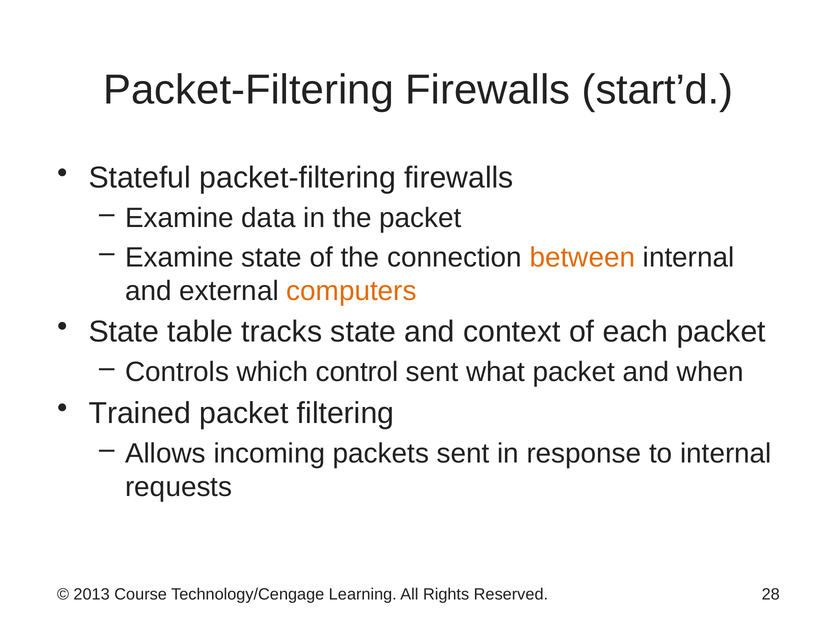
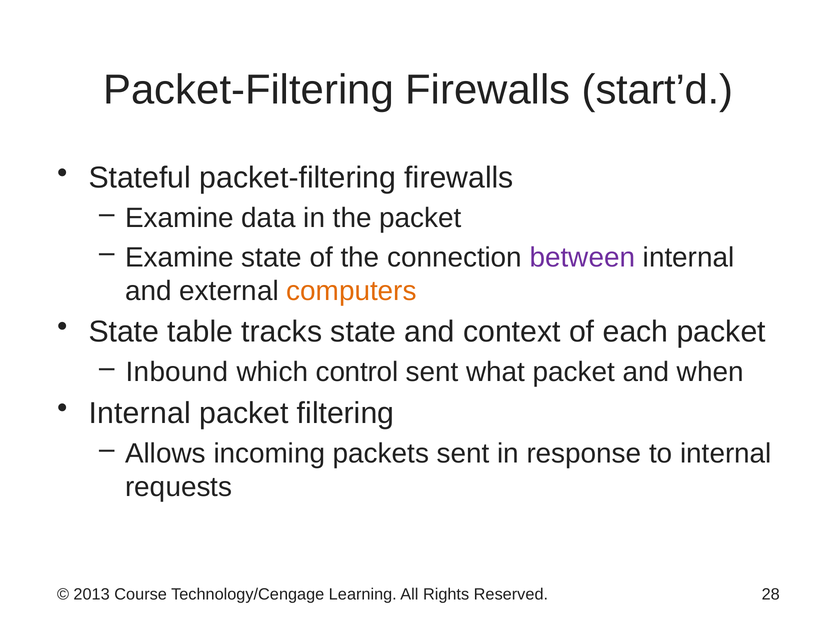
between colour: orange -> purple (582, 257)
Controls: Controls -> Inbound (177, 372)
Trained: Trained -> Internal (140, 413)
